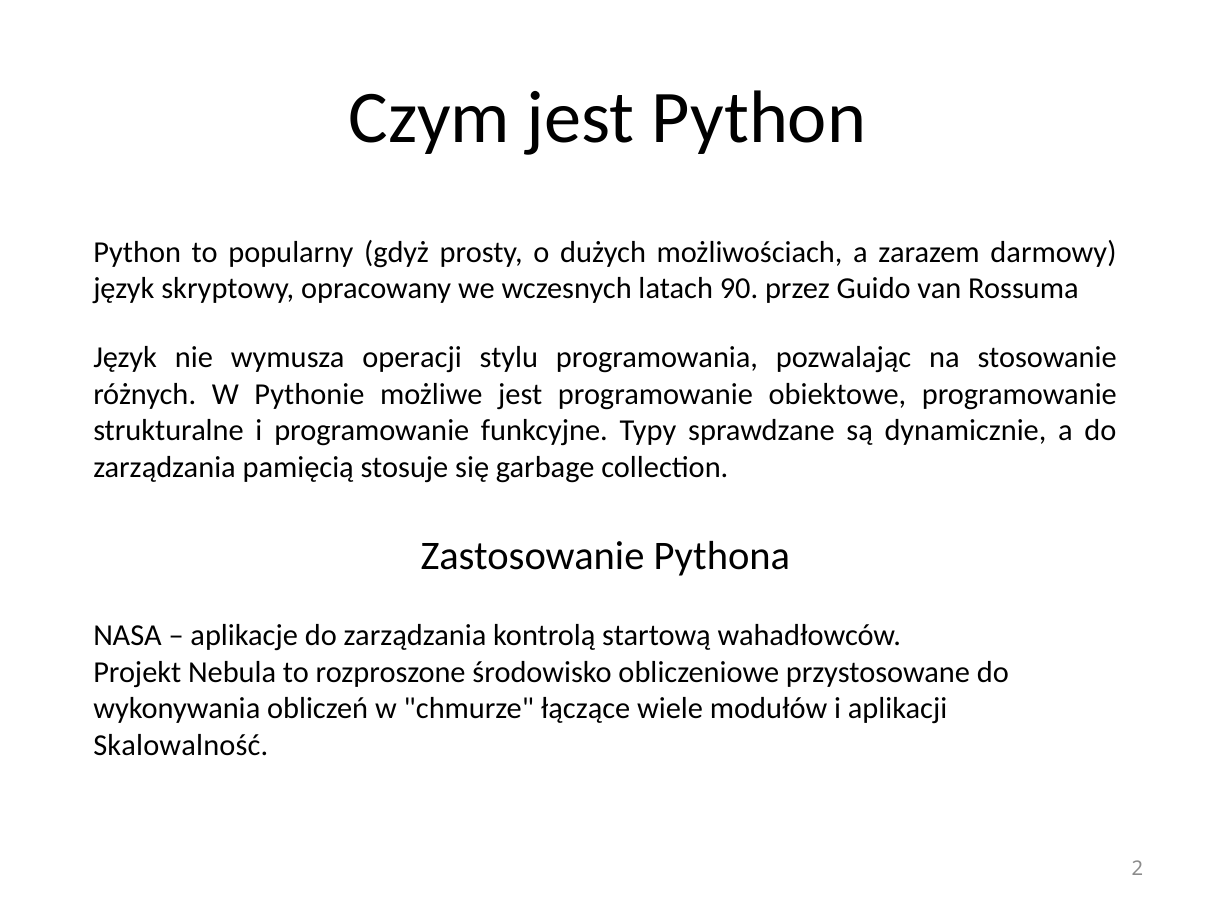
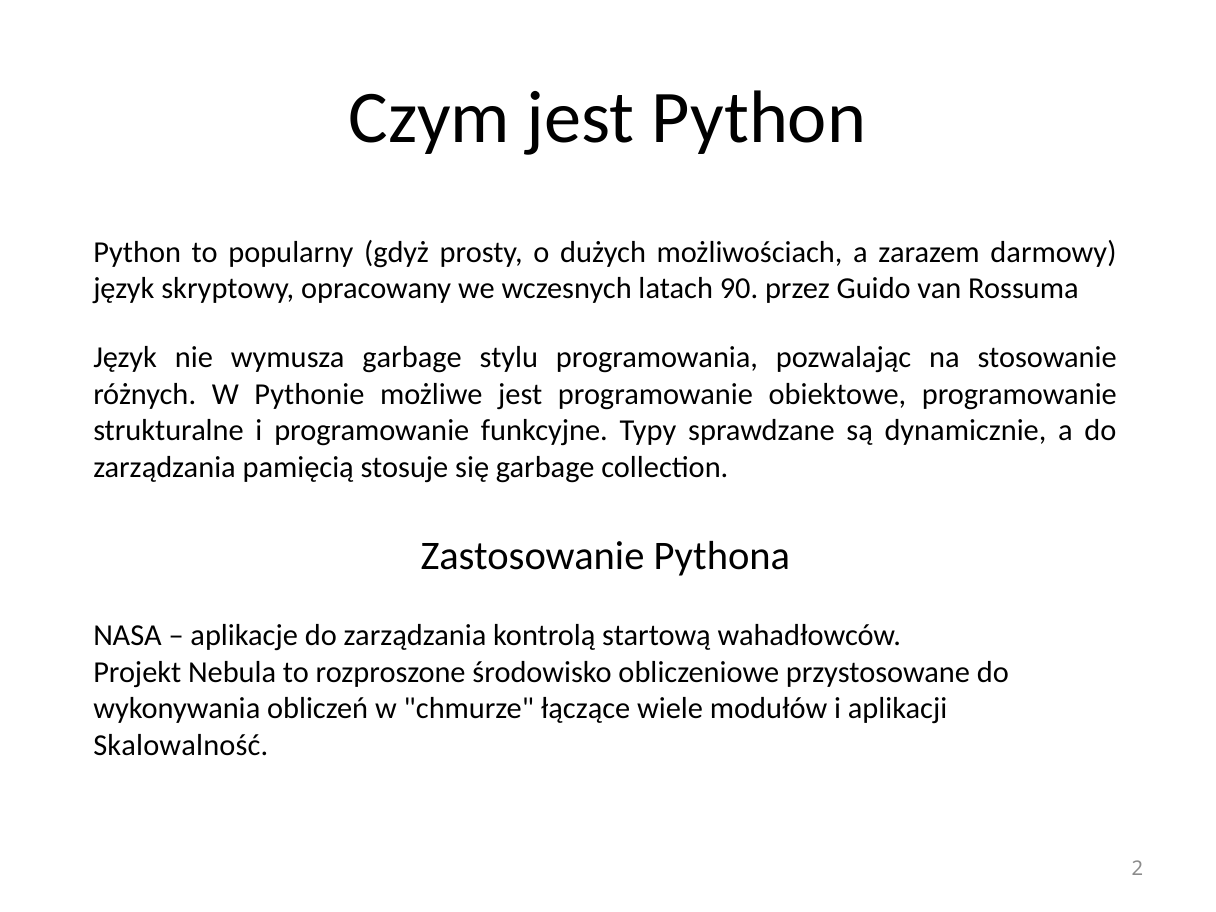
wymusza operacji: operacji -> garbage (412, 358)
